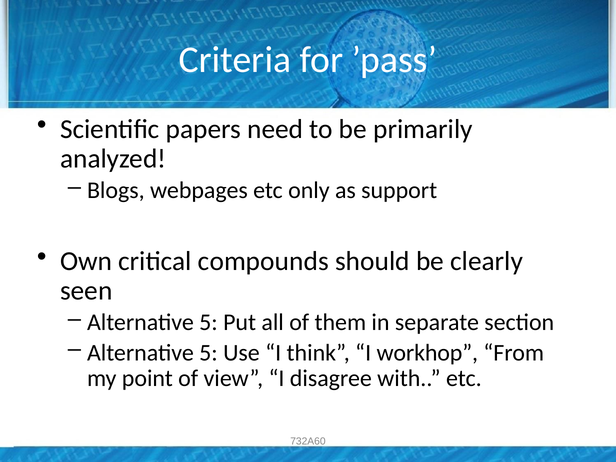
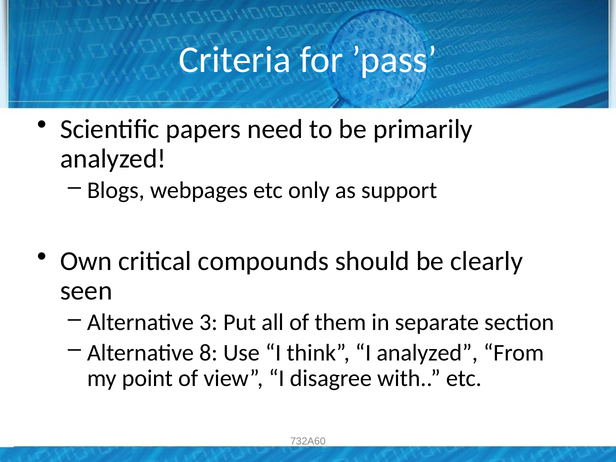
5: 5 -> 3 (209, 323)
5: 5 -> 8 (209, 353)
I workhop: workhop -> analyzed (427, 353)
